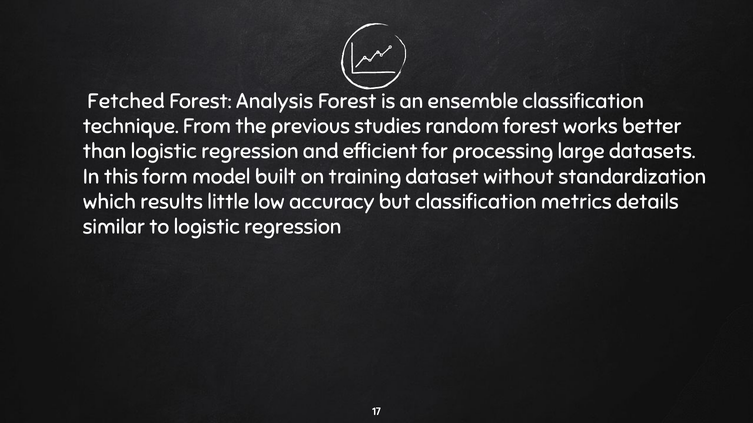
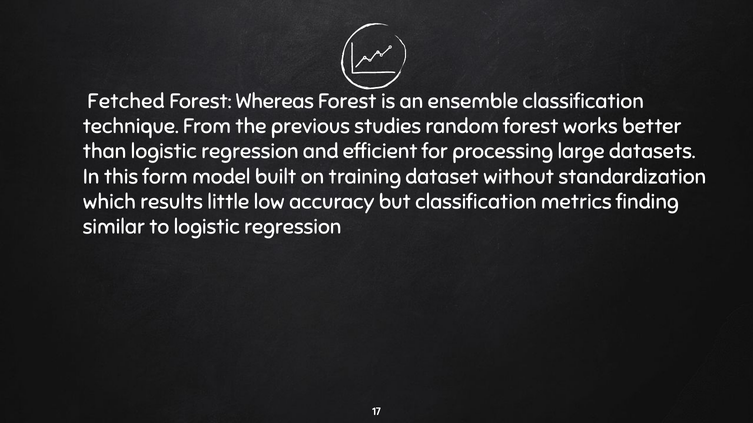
Analysis: Analysis -> Whereas (275, 102)
details: details -> finding (647, 202)
